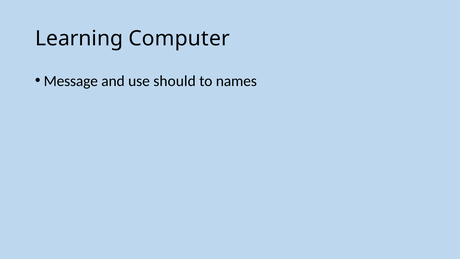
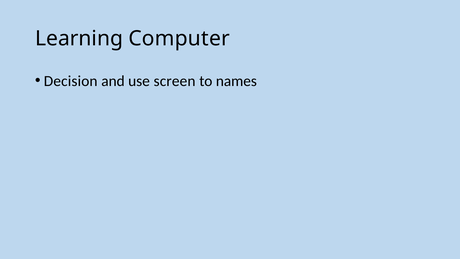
Message: Message -> Decision (71, 81)
should: should -> screen (175, 81)
